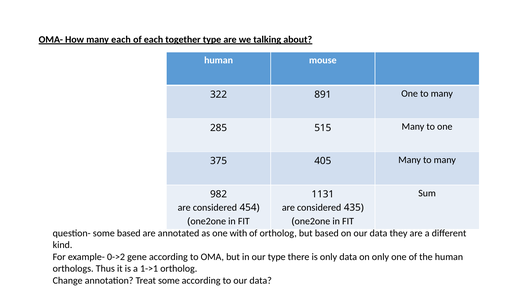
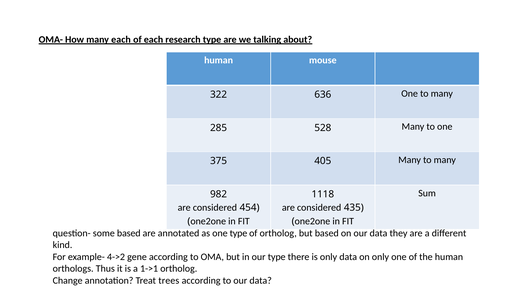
together: together -> research (183, 40)
891: 891 -> 636 (323, 95)
515: 515 -> 528 (323, 128)
1131: 1131 -> 1118 (323, 195)
one with: with -> type (238, 233)
0->2: 0->2 -> 4->2 (116, 257)
Treat some: some -> trees (169, 281)
